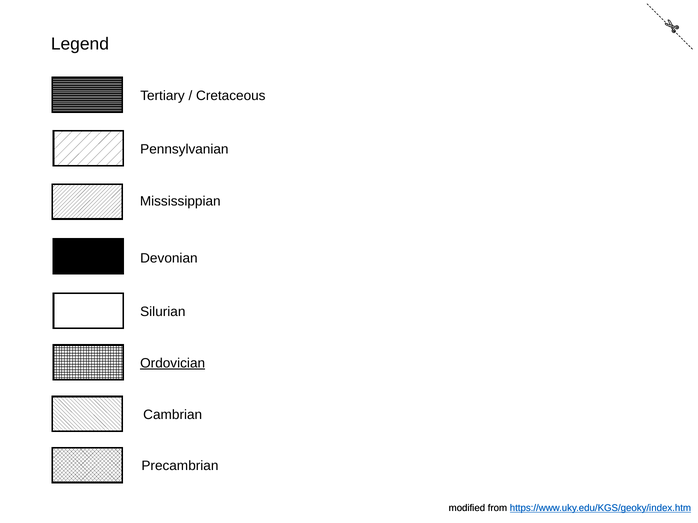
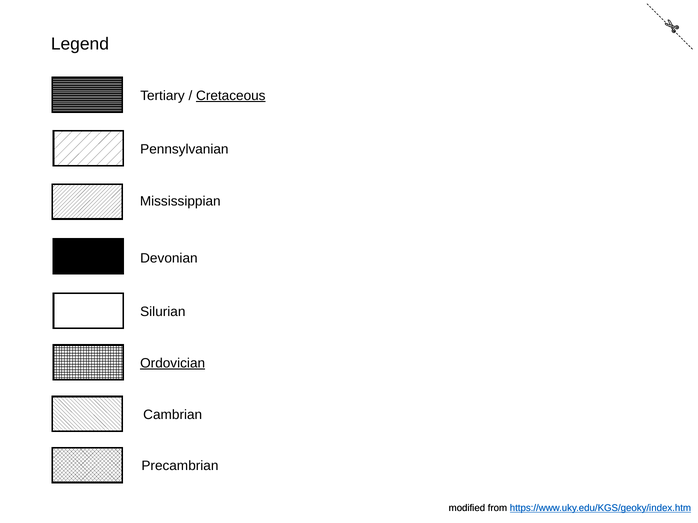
Cretaceous underline: none -> present (231, 96)
